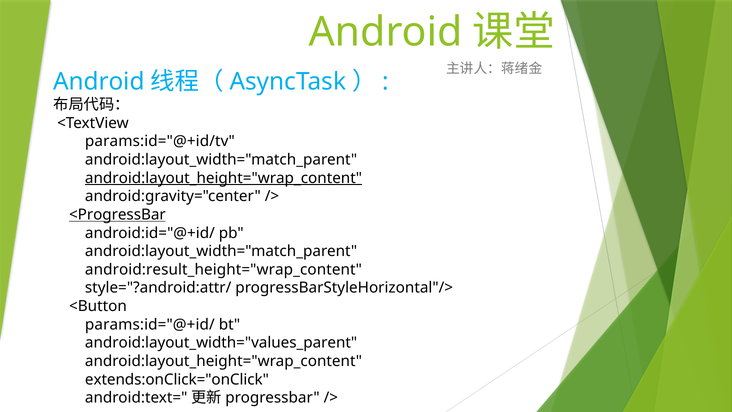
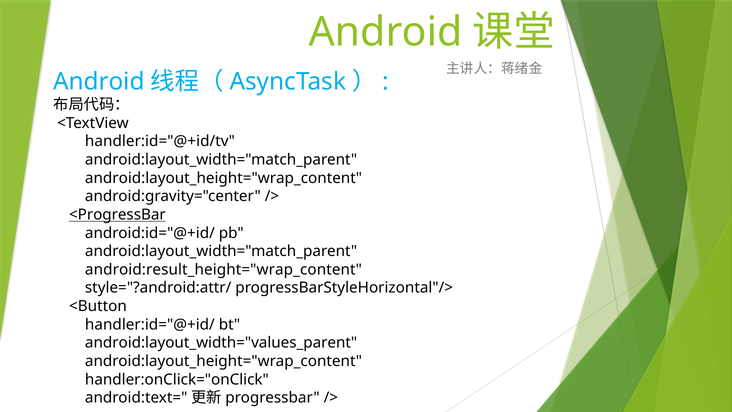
params:id="@+id/tv: params:id="@+id/tv -> handler:id="@+id/tv (160, 141)
android:layout_height="wrap_content underline: present -> none (224, 178)
params:id="@+id/: params:id="@+id/ -> handler:id="@+id/ (150, 324)
extends:onClick="onClick: extends:onClick="onClick -> handler:onClick="onClick (177, 379)
